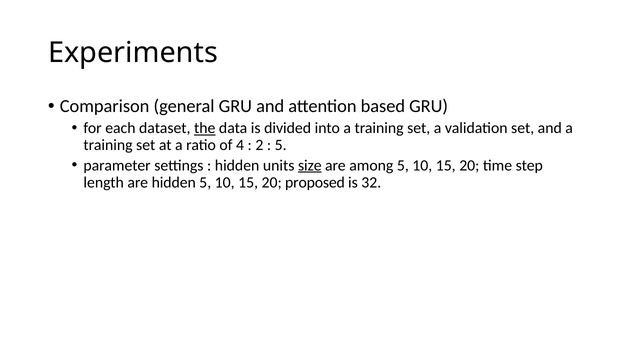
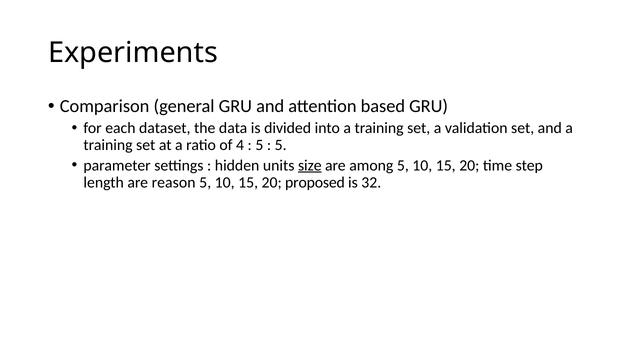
the underline: present -> none (205, 128)
2: 2 -> 5 (259, 145)
are hidden: hidden -> reason (174, 183)
